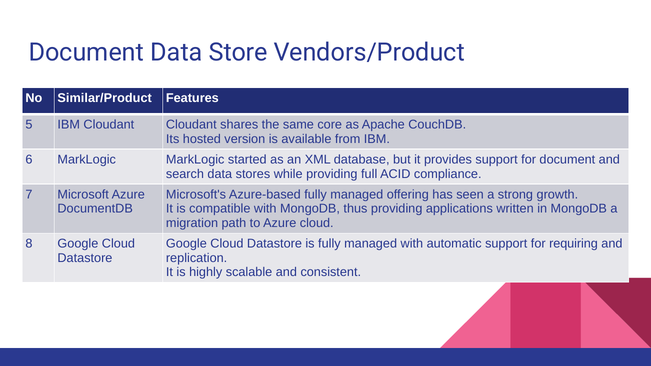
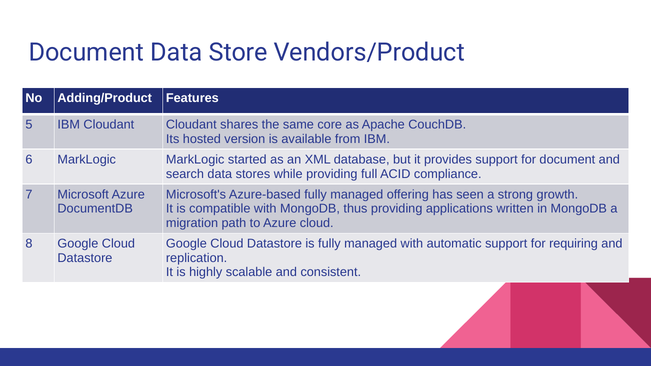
Similar/Product: Similar/Product -> Adding/Product (105, 98)
